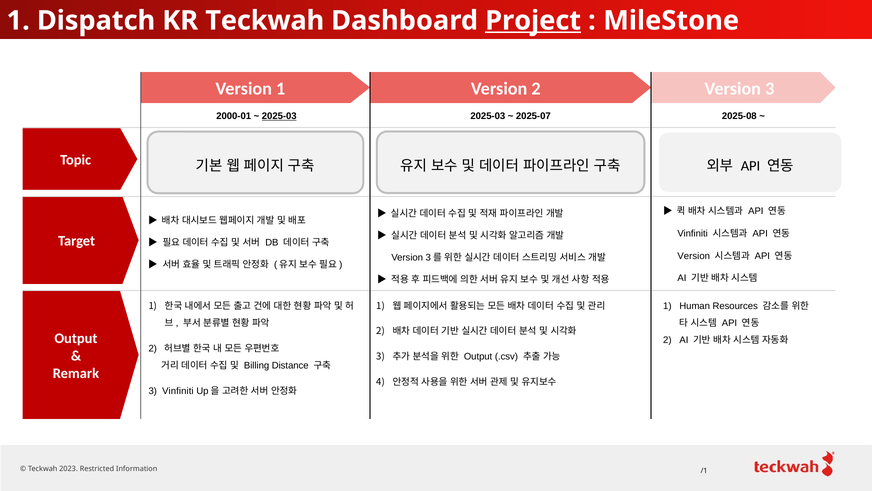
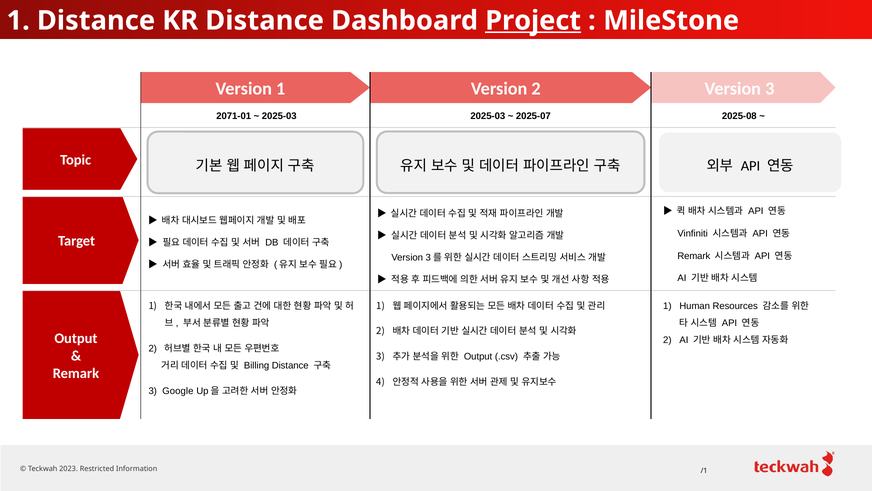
1 Dispatch: Dispatch -> Distance (96, 21)
KR Teckwah: Teckwah -> Distance (265, 21)
2000-01: 2000-01 -> 2071-01 (234, 116)
2025-03 underline: present -> none (279, 116)
Version: Version -> Remark (694, 256)
3 Vinfiniti: Vinfiniti -> Google (178, 391)
